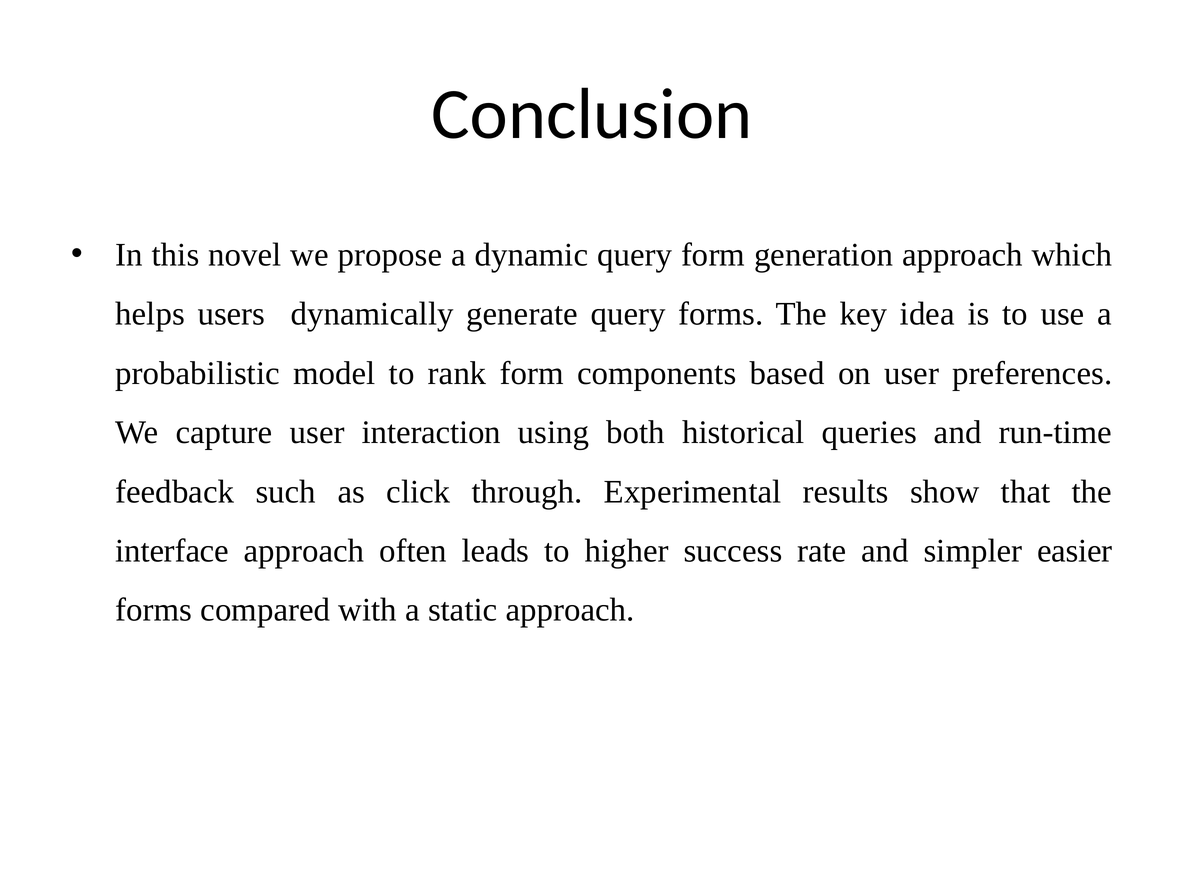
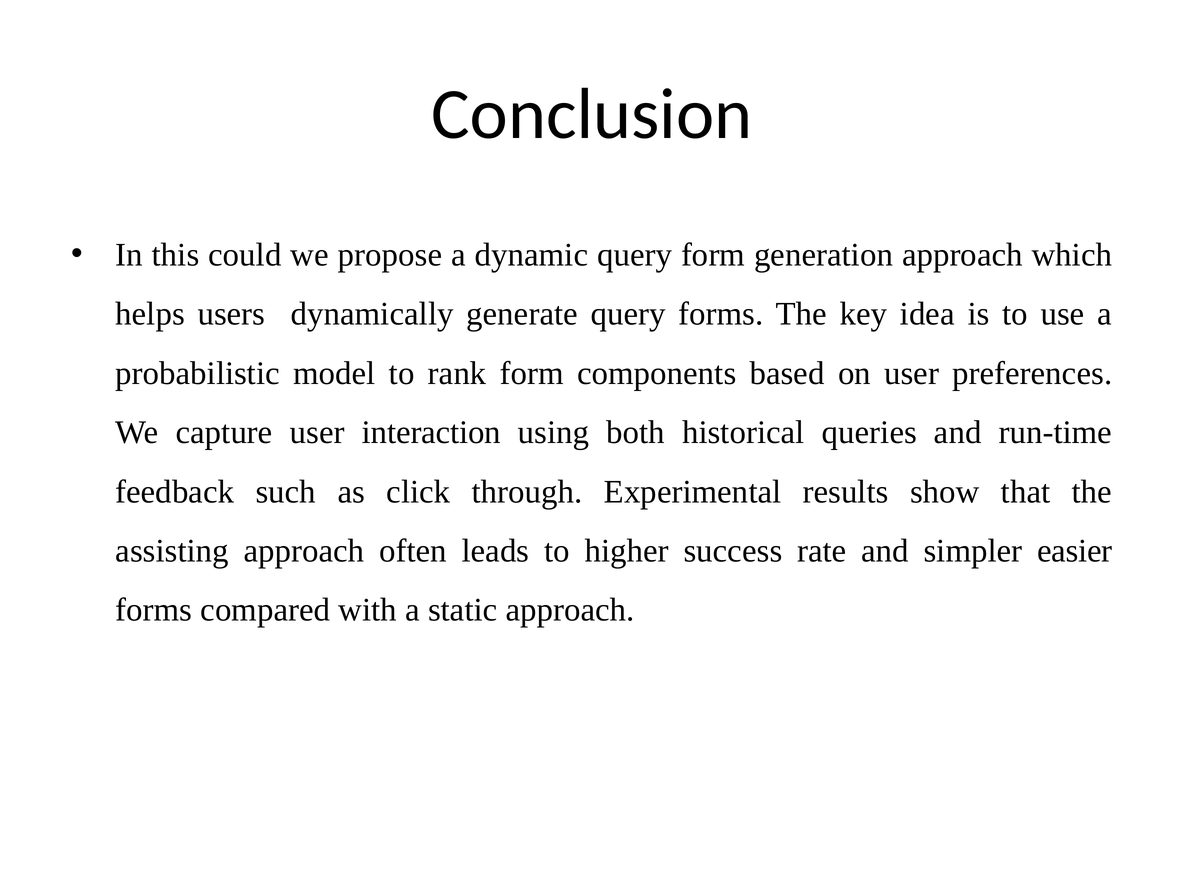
novel: novel -> could (245, 255)
interface: interface -> assisting (172, 551)
